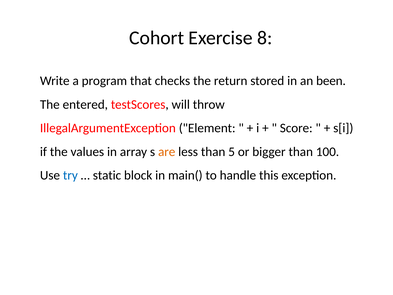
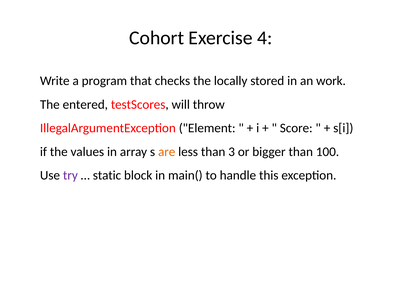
8: 8 -> 4 (265, 38)
return: return -> locally (231, 81)
been: been -> work (331, 81)
5: 5 -> 3 (232, 152)
try colour: blue -> purple (70, 175)
